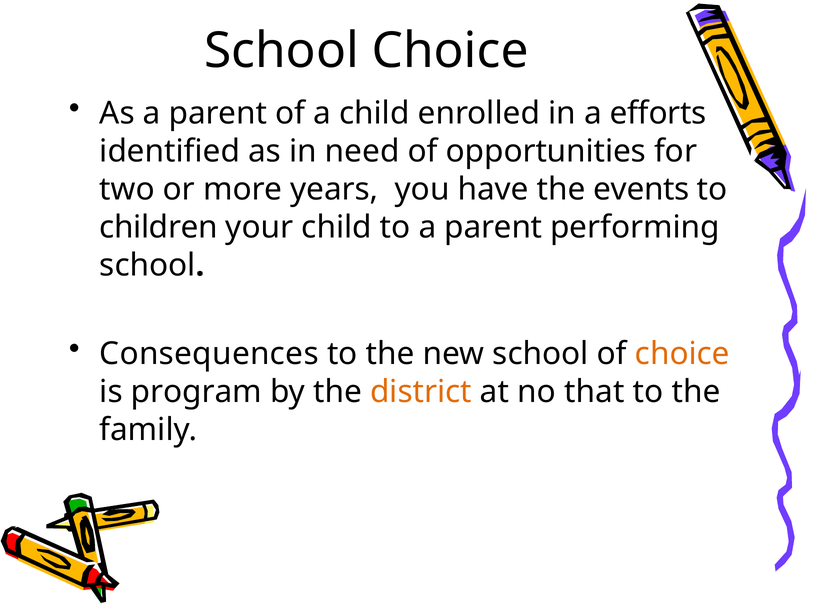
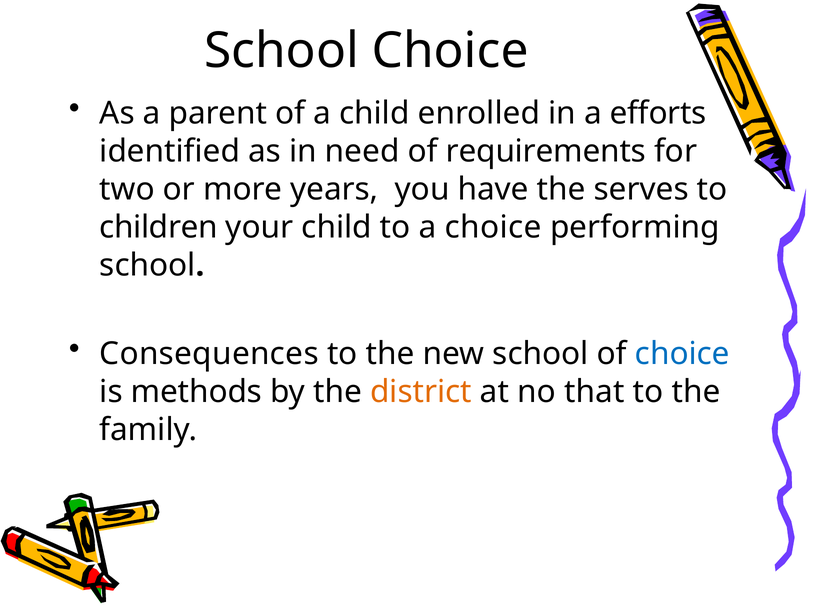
opportunities: opportunities -> requirements (546, 151)
events: events -> serves (641, 189)
to a parent: parent -> choice (493, 227)
choice colour: orange -> blue (682, 354)
program: program -> methods (196, 392)
